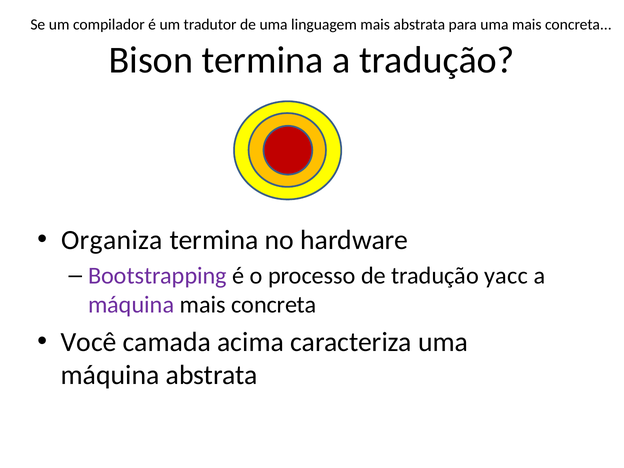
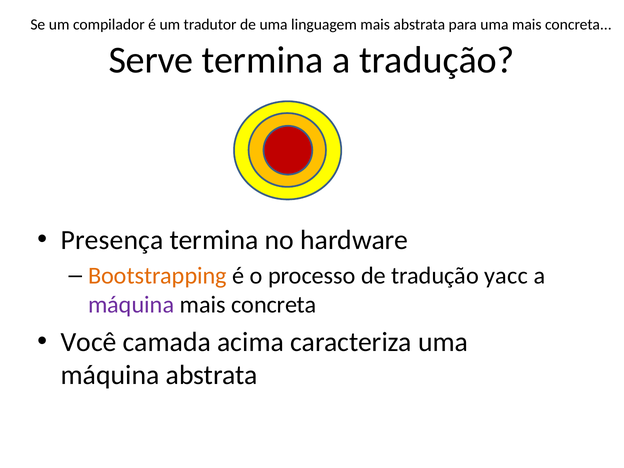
Bison: Bison -> Serve (151, 60)
Organiza: Organiza -> Presença (112, 240)
Bootstrapping colour: purple -> orange (157, 276)
